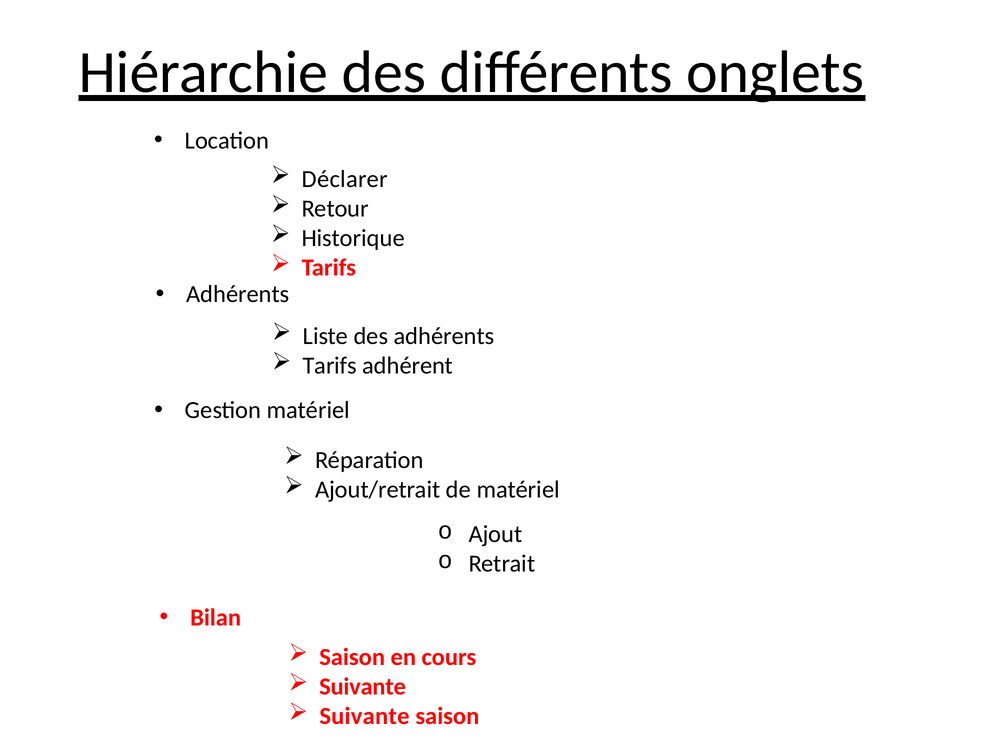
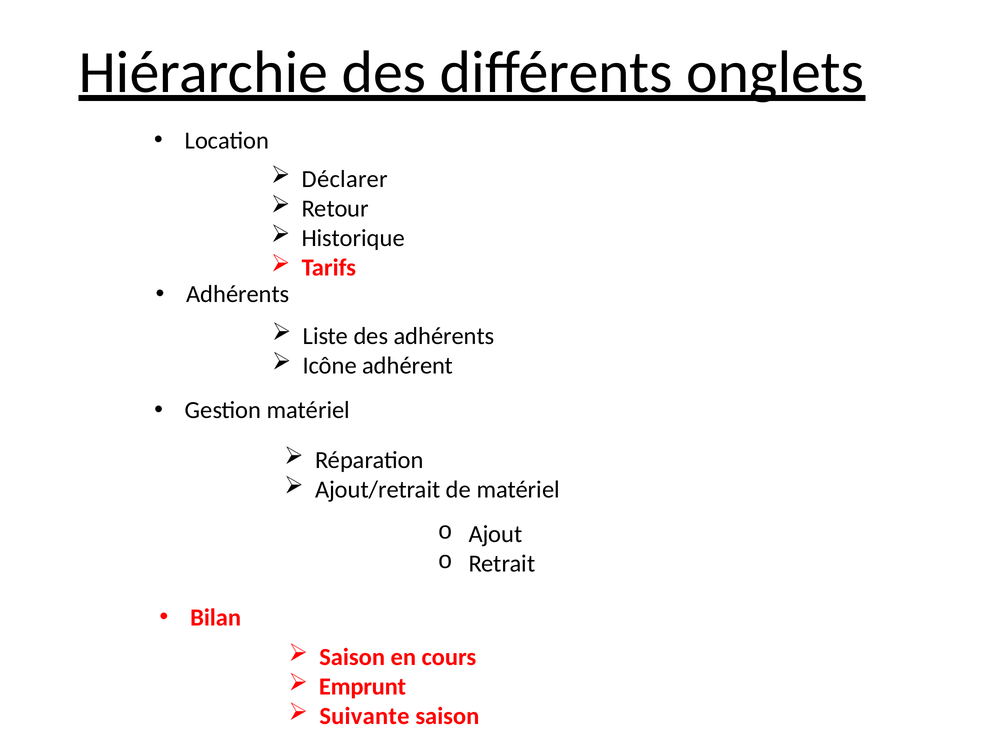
Tarifs: Tarifs -> Icône (330, 366)
Suivante: Suivante -> Emprunt (363, 686)
